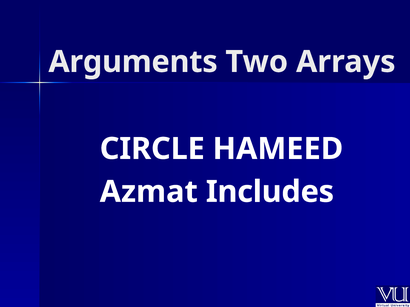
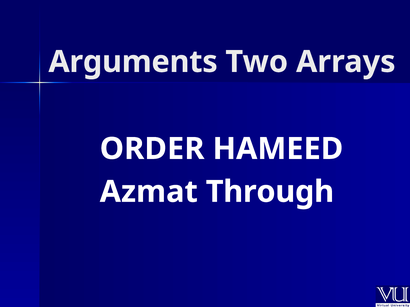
CIRCLE: CIRCLE -> ORDER (152, 149)
Includes: Includes -> Through (270, 192)
